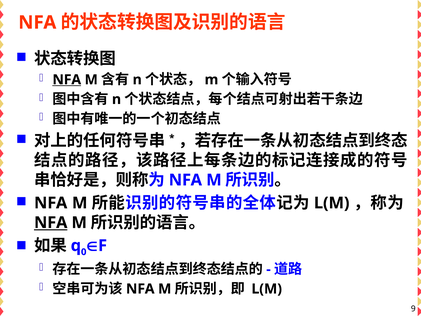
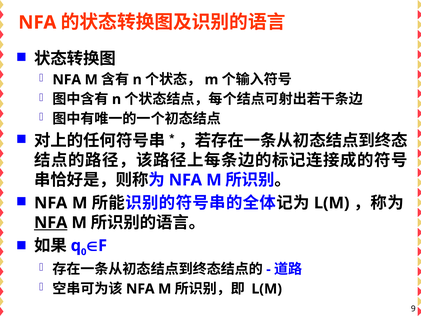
NFA underline: present -> none (67, 80)
